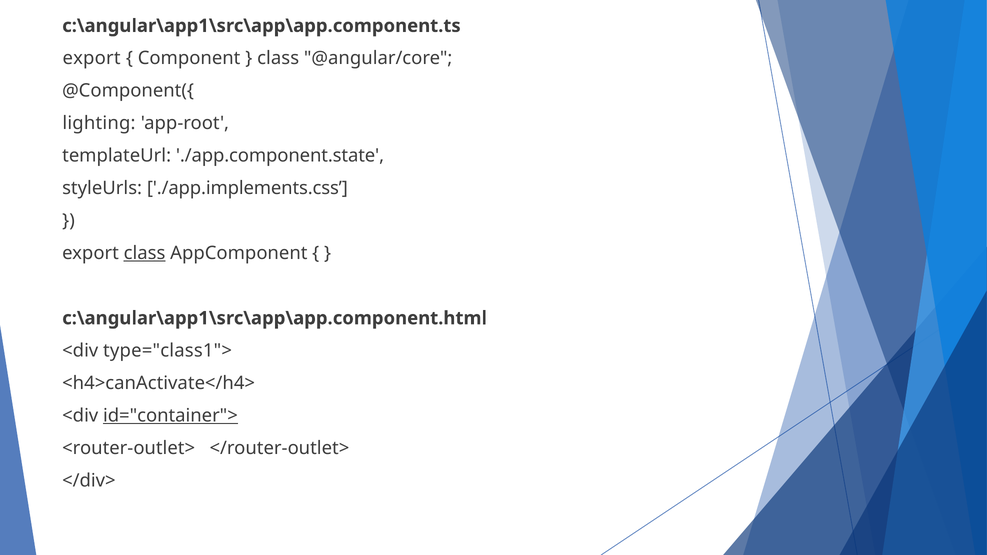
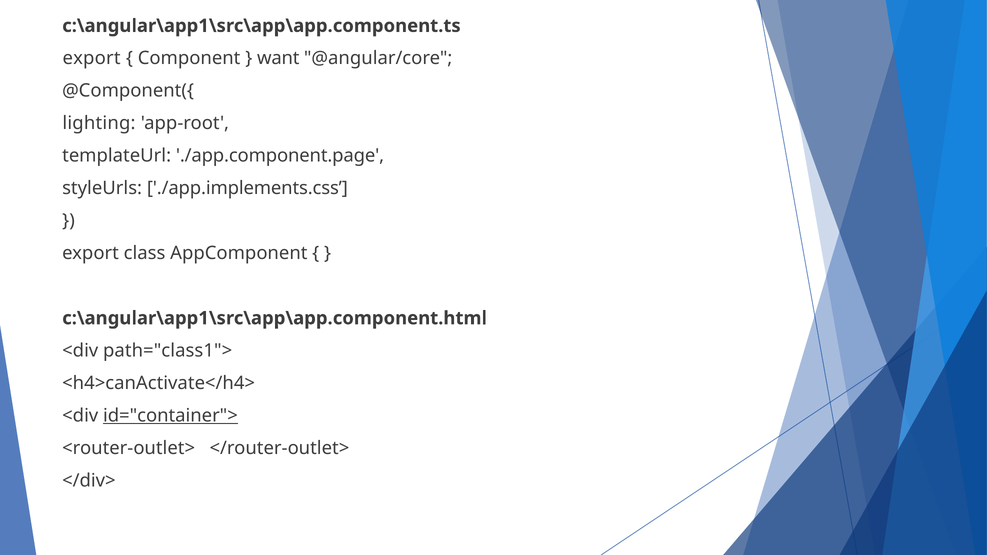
class: class -> want (278, 58)
./app.component.state: ./app.component.state -> ./app.component.page (280, 156)
class underline: present -> none (145, 253)
type="class1">: type="class1"> -> path="class1"> (168, 351)
